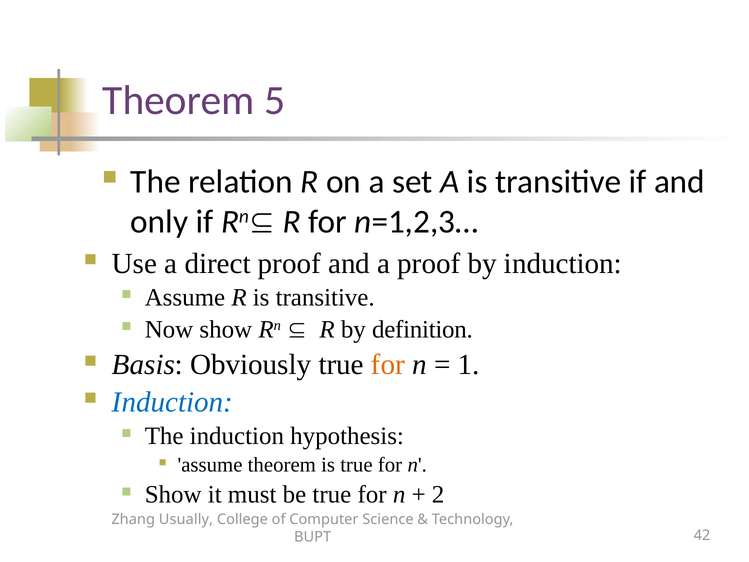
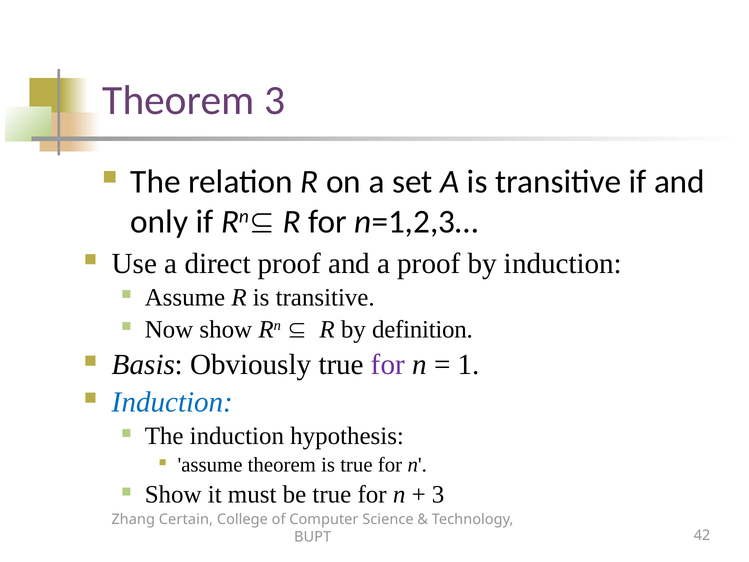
Theorem 5: 5 -> 3 (275, 100)
for colour: orange -> purple (388, 364)
2: 2 -> 3 (438, 495)
Usually: Usually -> Certain (186, 519)
